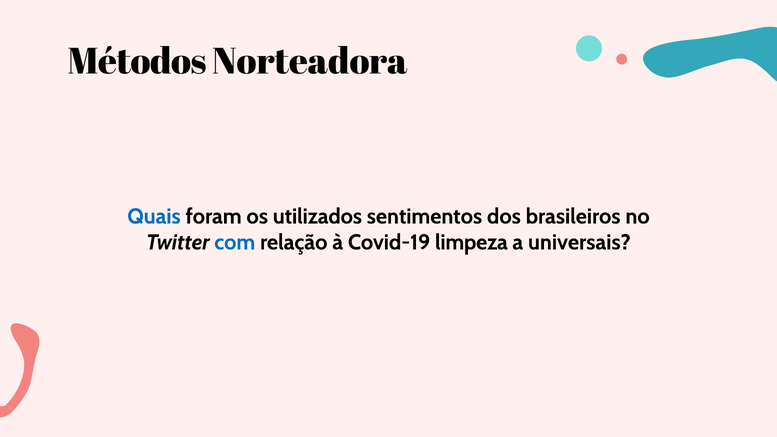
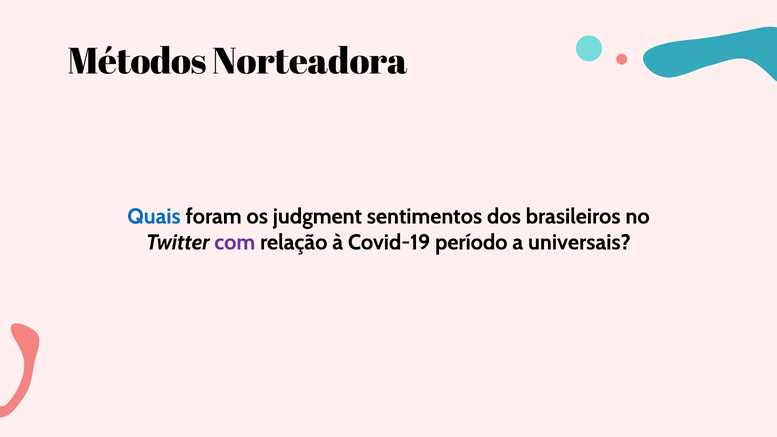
utilizados: utilizados -> judgment (317, 216)
com colour: blue -> purple (235, 242)
limpeza: limpeza -> período (471, 242)
